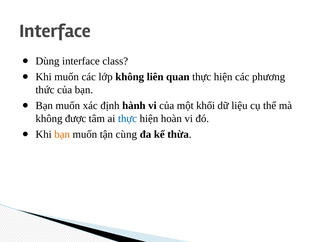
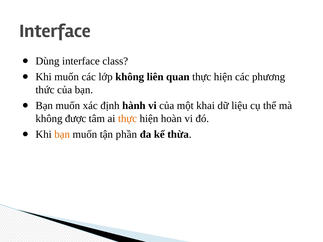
khối: khối -> khai (206, 106)
thực colour: blue -> orange (128, 119)
cùng: cùng -> phần (126, 134)
